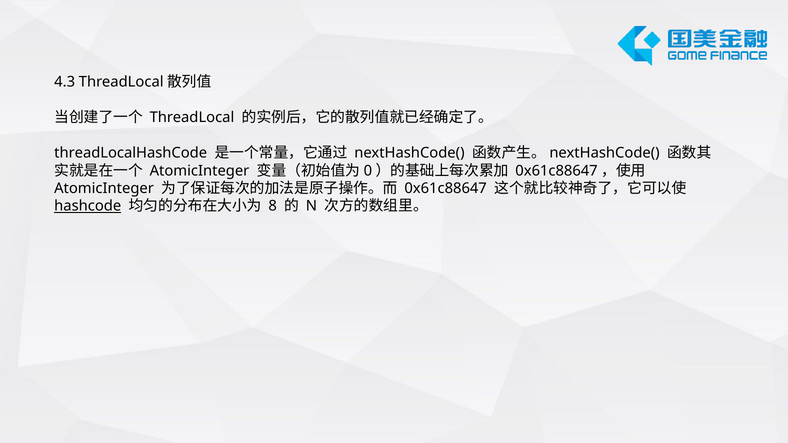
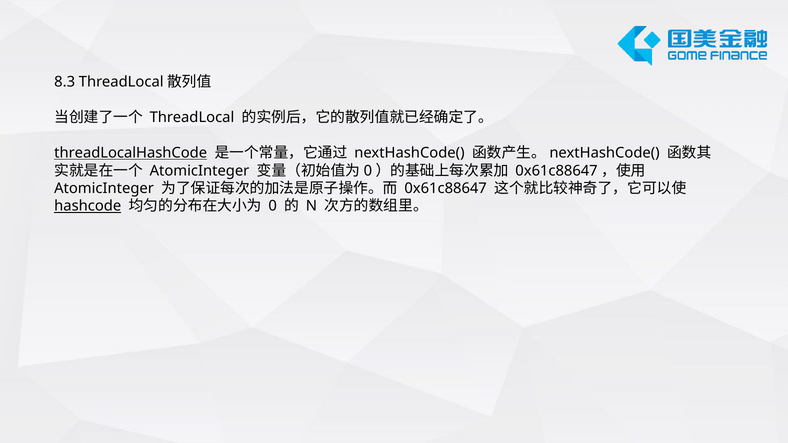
4.3: 4.3 -> 8.3 (65, 82)
threadLocalHashCode underline: none -> present (131, 153)
8: 8 -> 0 (273, 206)
